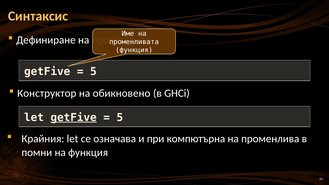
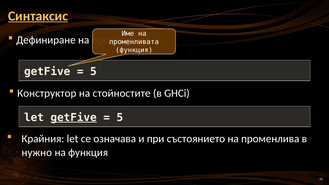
Синтаксис underline: none -> present (38, 16)
обикновено: обикновено -> стойностите (122, 93)
компютърна: компютърна -> състоянието (196, 139)
помни: помни -> нужно (37, 153)
